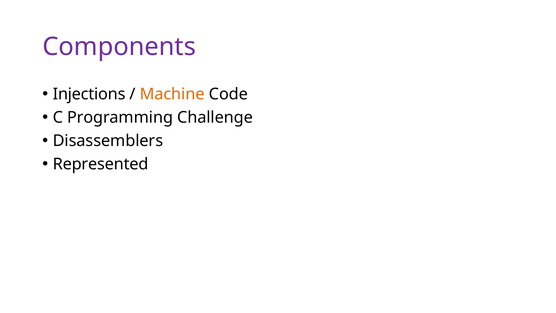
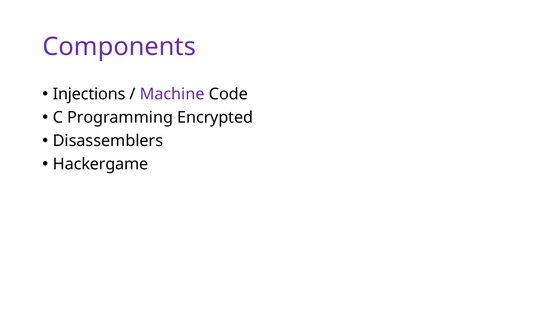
Machine colour: orange -> purple (172, 94)
Challenge: Challenge -> Encrypted (215, 117)
Represented: Represented -> Hackergame (101, 164)
